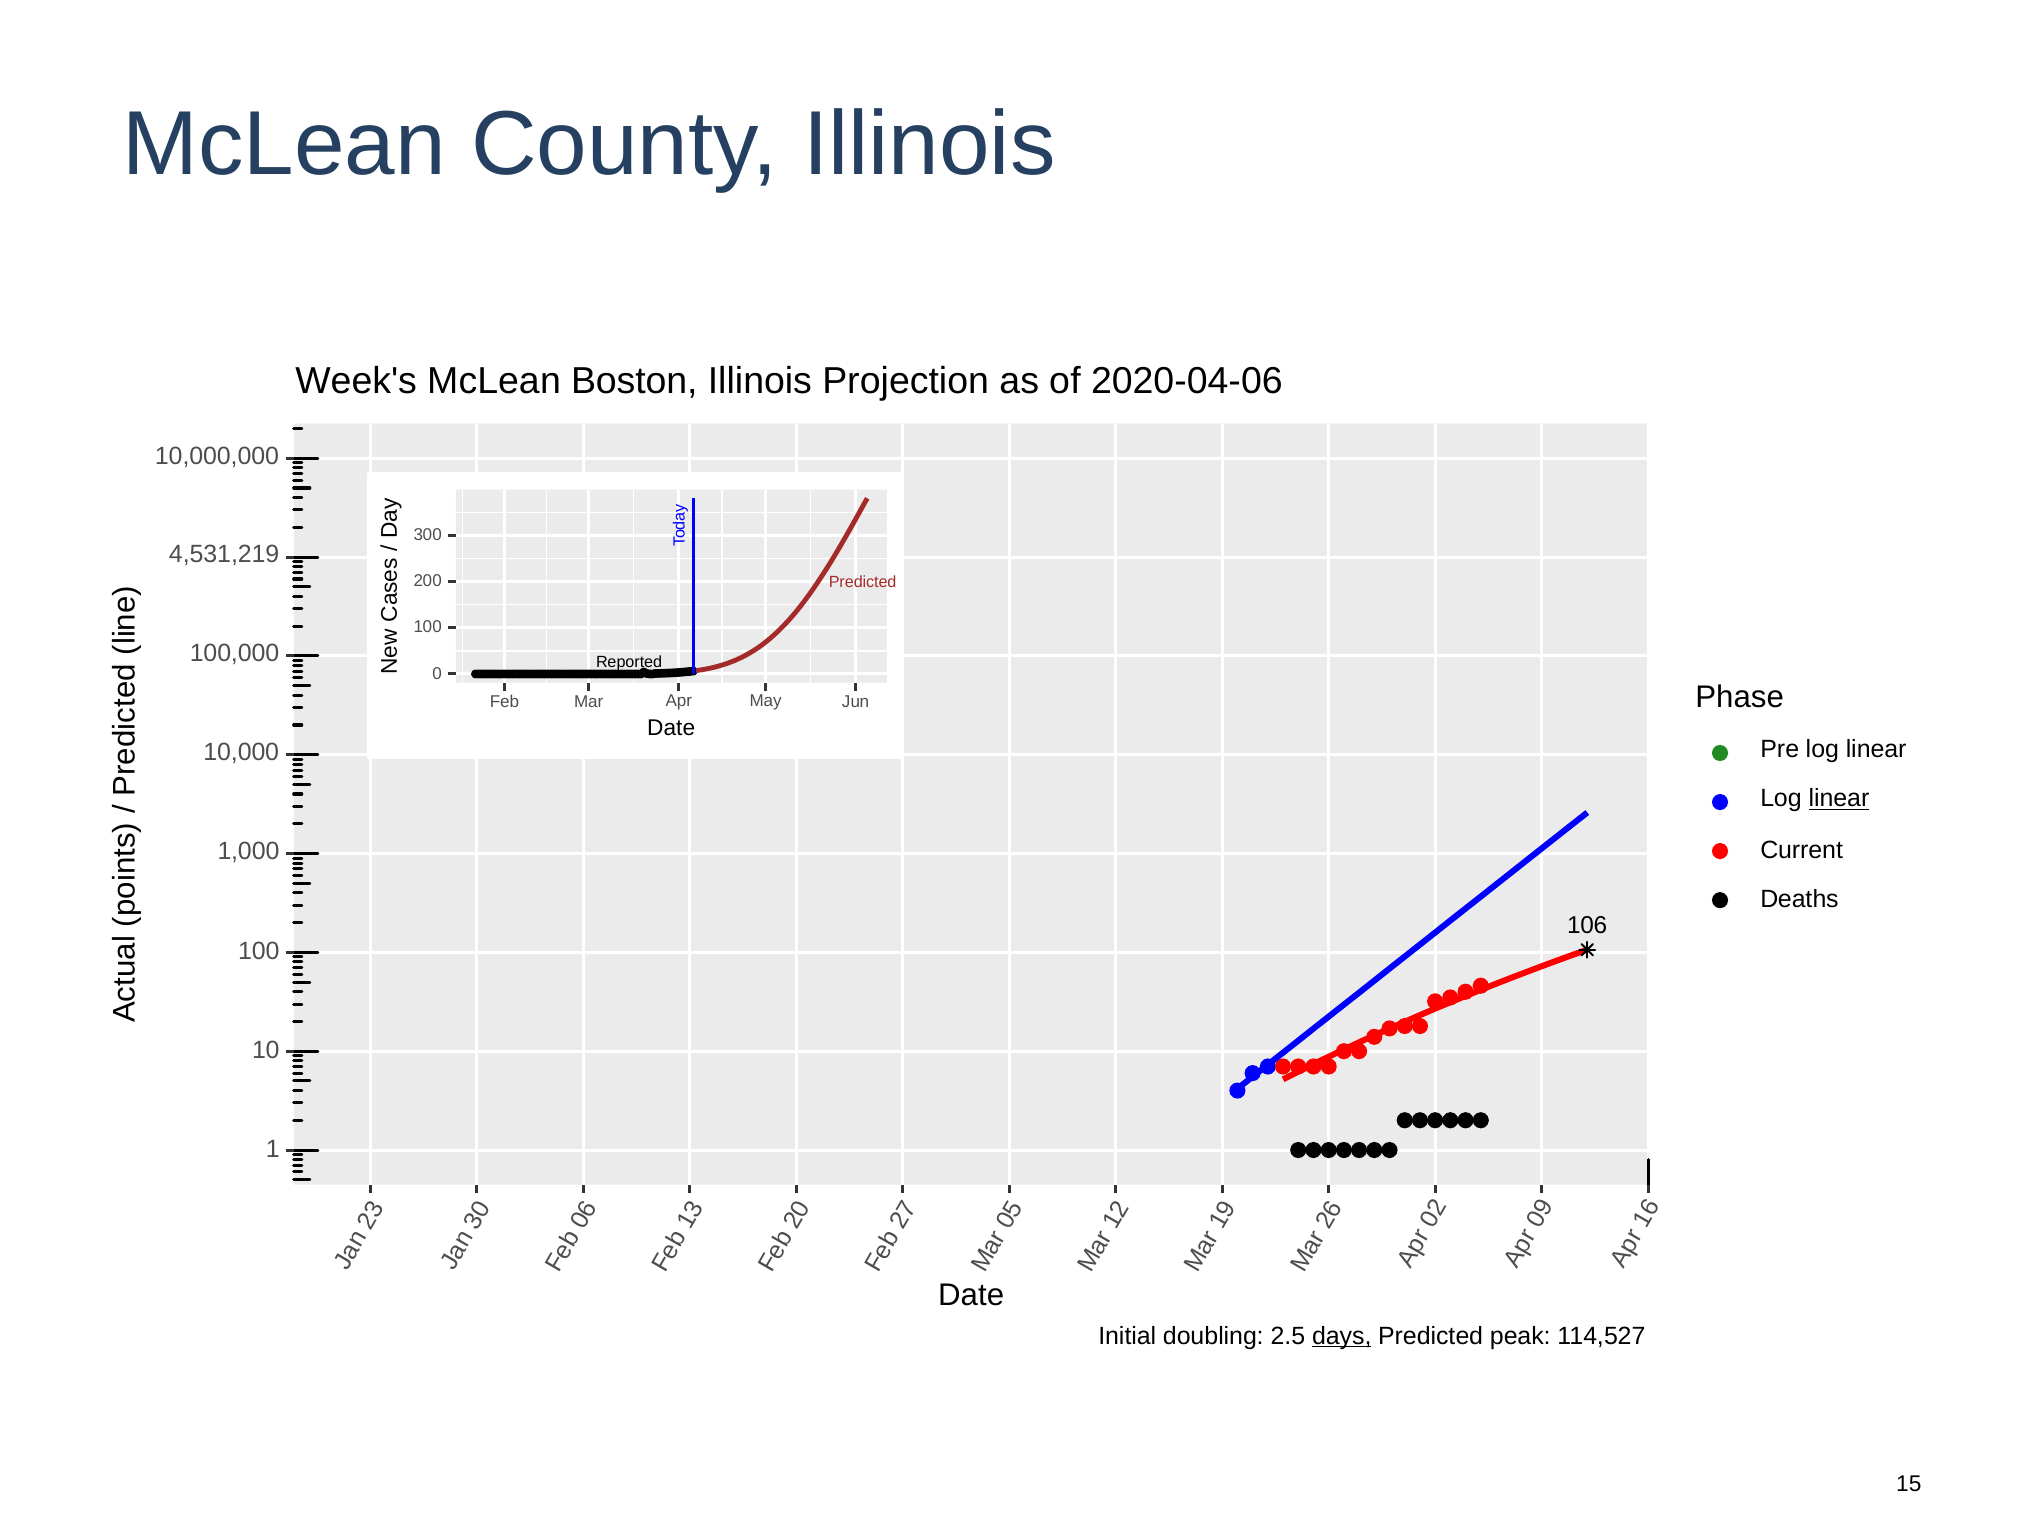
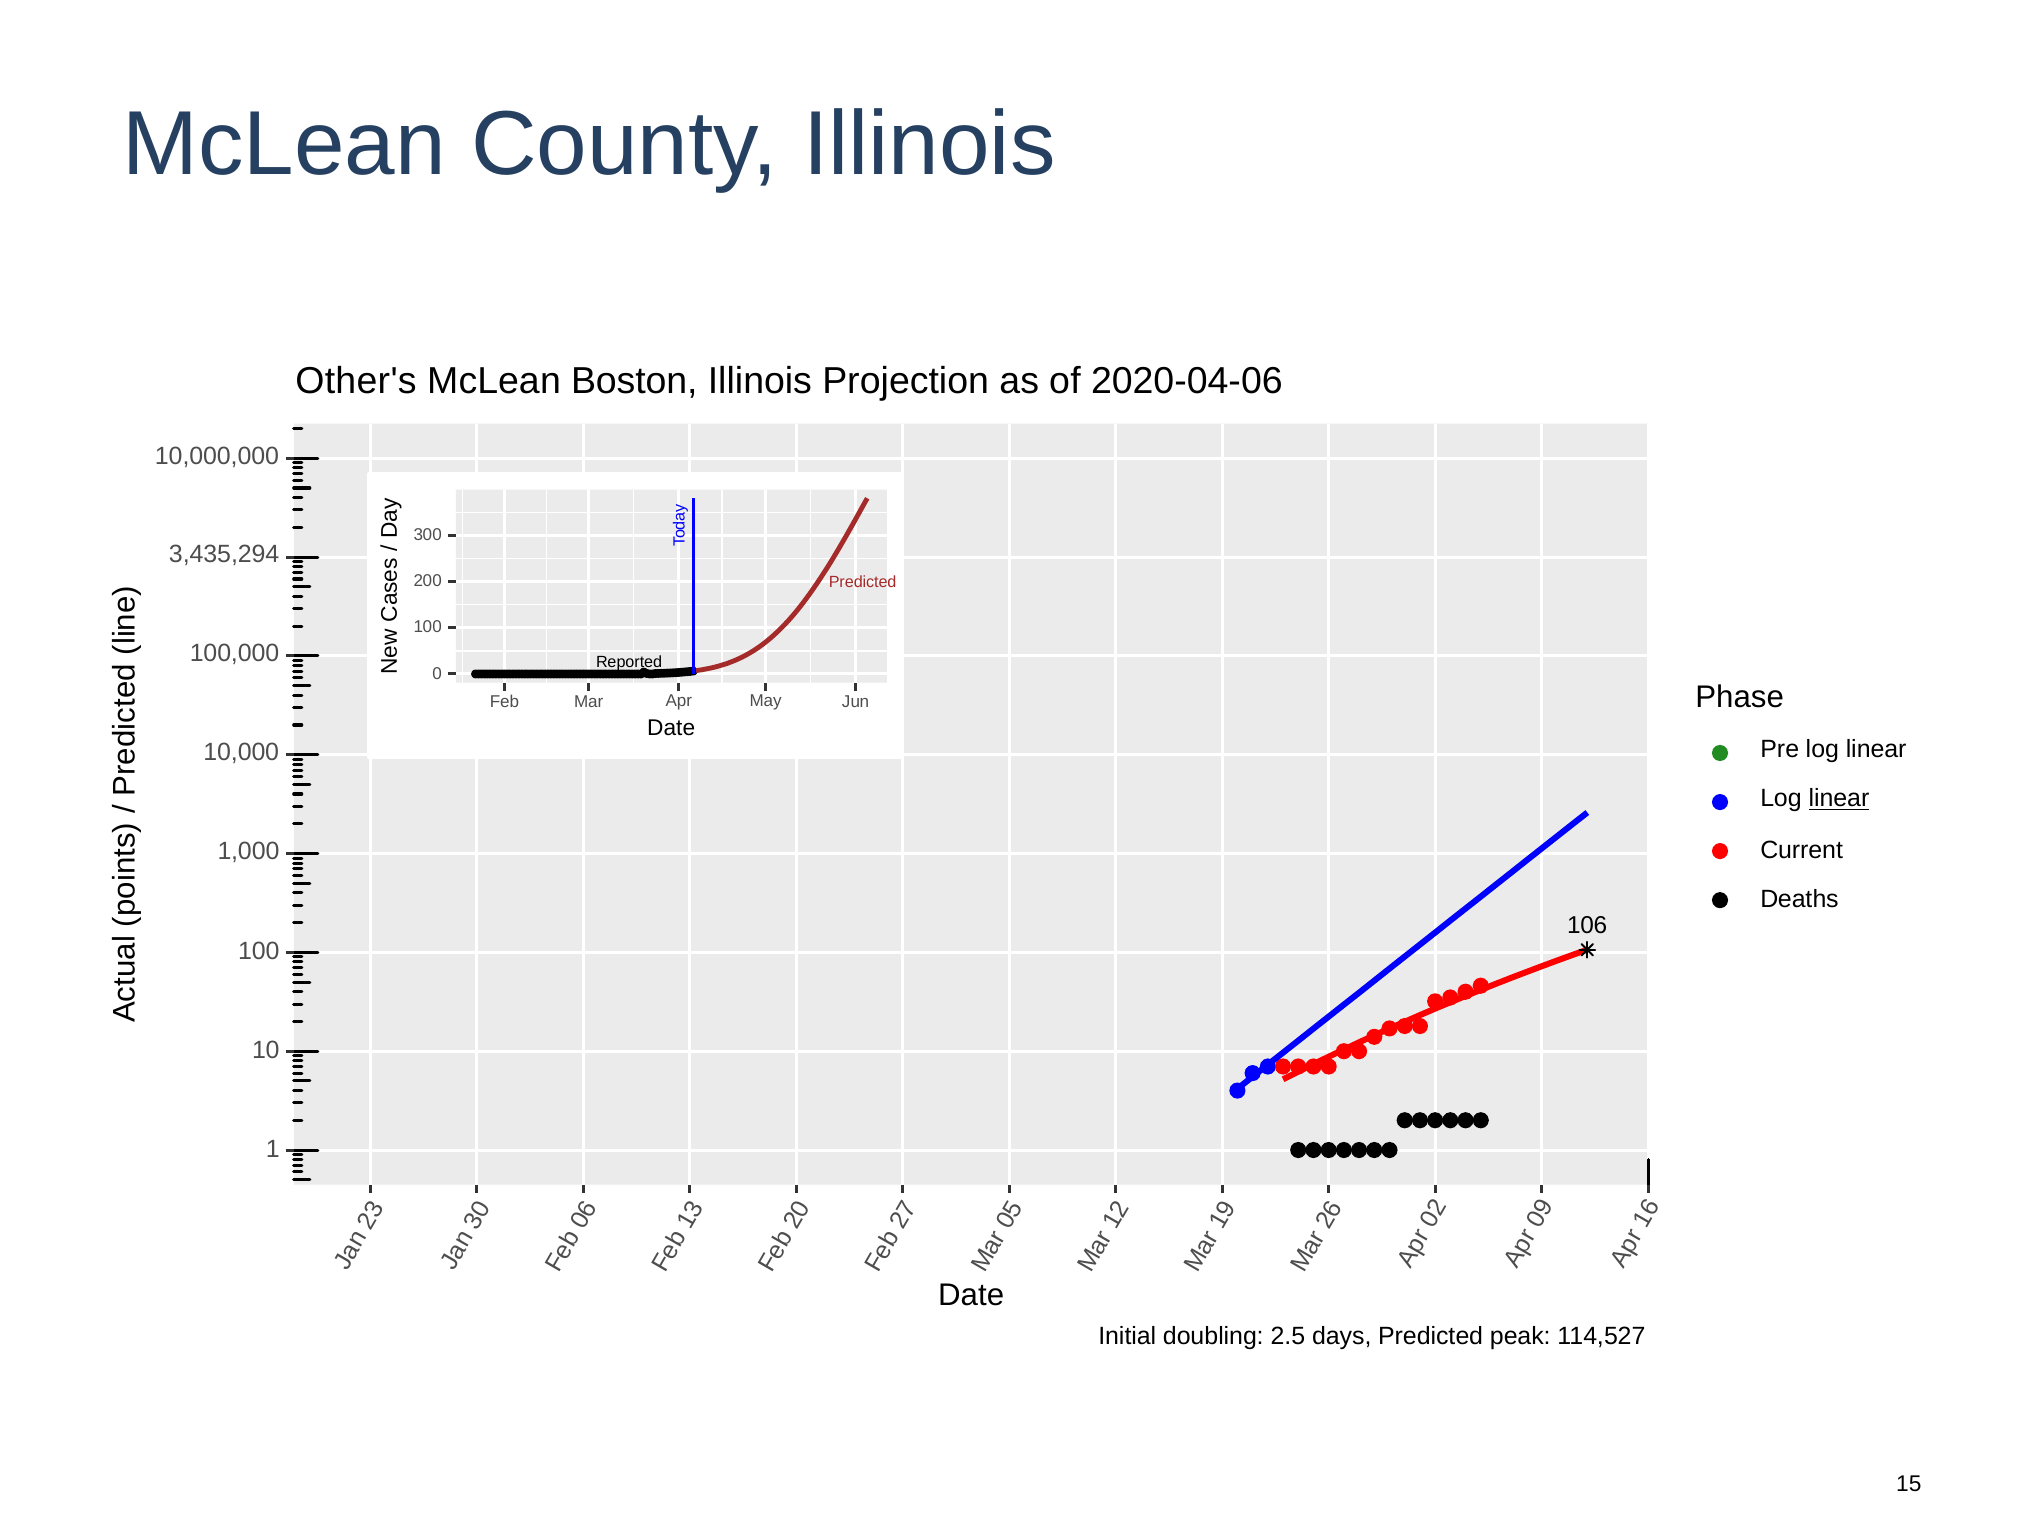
Week's: Week's -> Other's (356, 381)
4,531,219: 4,531,219 -> 3,435,294 (224, 555)
days underline: present -> none (1342, 1336)
